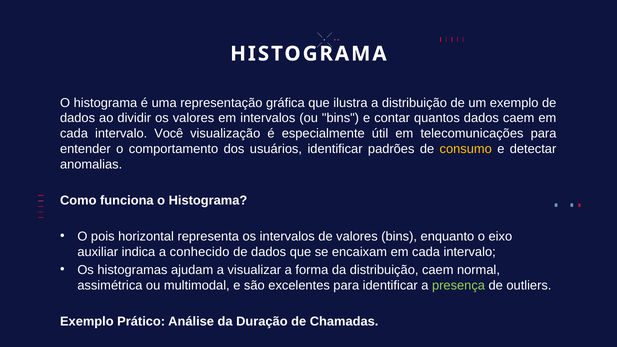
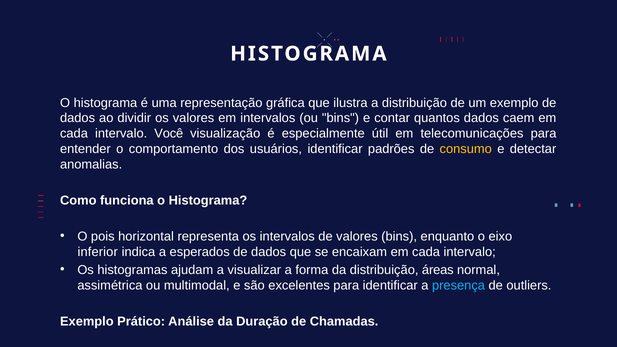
auxiliar: auxiliar -> inferior (98, 252)
conhecido: conhecido -> esperados (200, 252)
distribuição caem: caem -> áreas (438, 270)
presença colour: light green -> light blue (459, 285)
